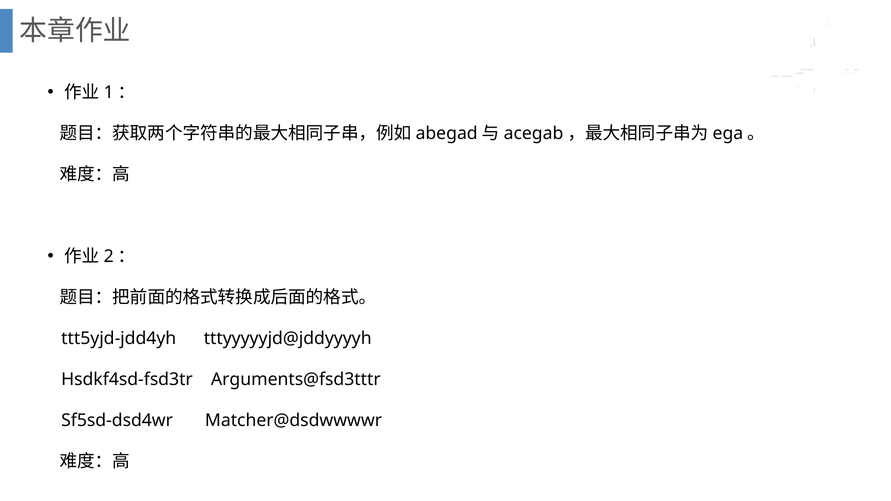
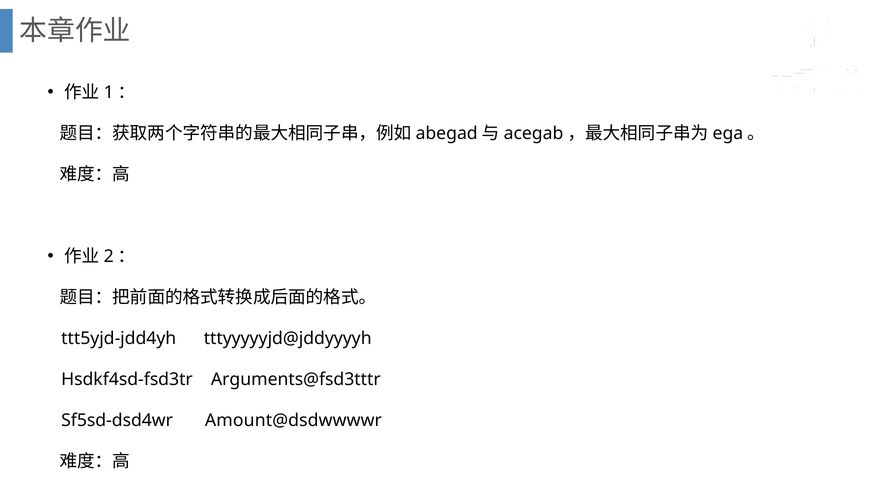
Matcher@dsdwwwwr: Matcher@dsdwwwwr -> Amount@dsdwwwwr (293, 421)
